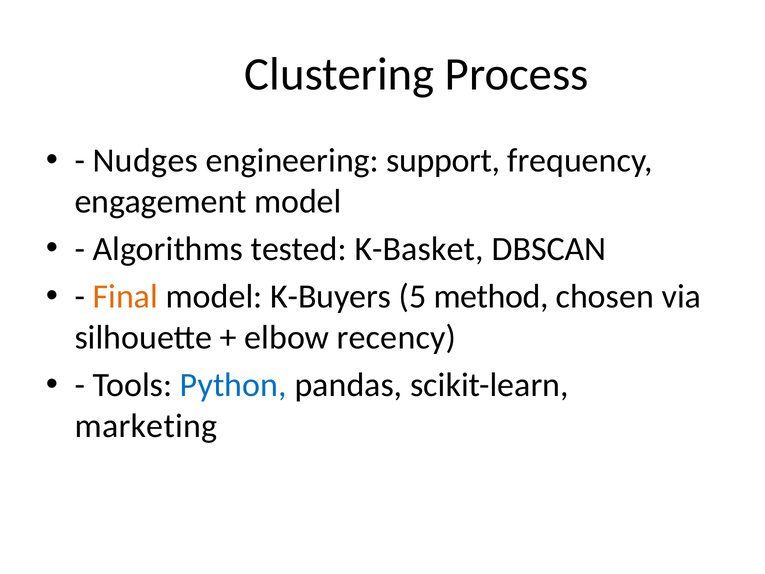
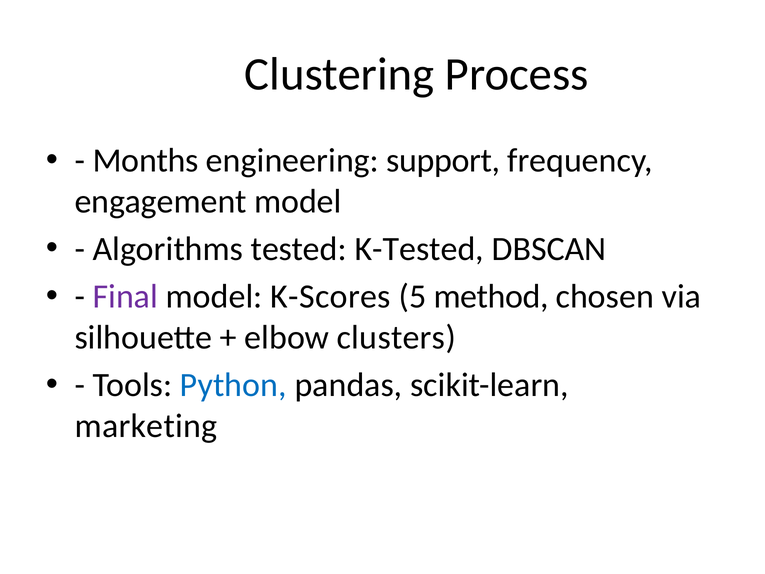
Nudges: Nudges -> Months (146, 160)
K-Basket: K-Basket -> K-Tested (419, 249)
Final colour: orange -> purple (125, 297)
K-Buyers: K-Buyers -> K-Scores (331, 297)
recency: recency -> clusters (396, 337)
